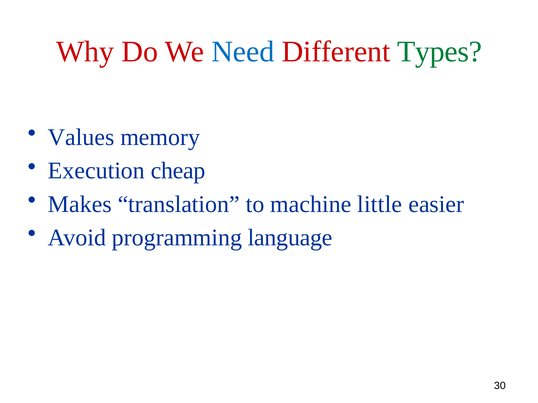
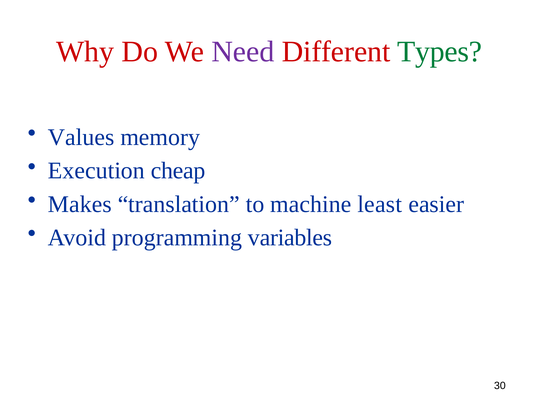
Need colour: blue -> purple (243, 52)
little: little -> least (380, 204)
language: language -> variables (290, 238)
